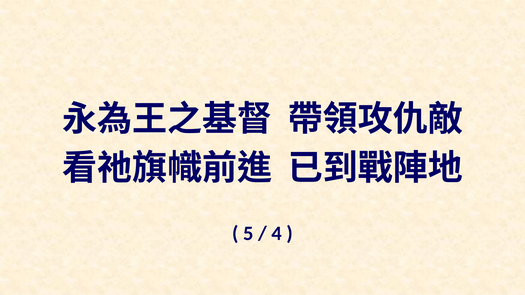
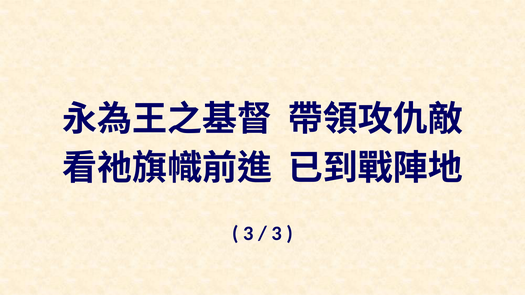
5: 5 -> 3 (248, 234)
4: 4 -> 3 (277, 234)
